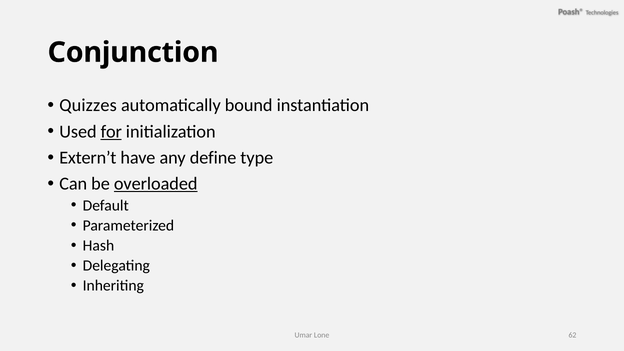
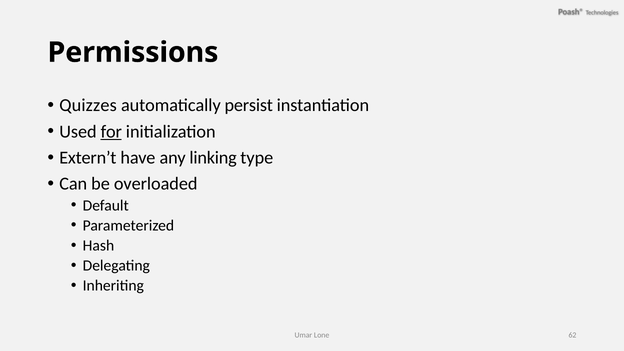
Conjunction: Conjunction -> Permissions (133, 52)
bound: bound -> persist (249, 105)
define: define -> linking (213, 158)
overloaded underline: present -> none (156, 184)
